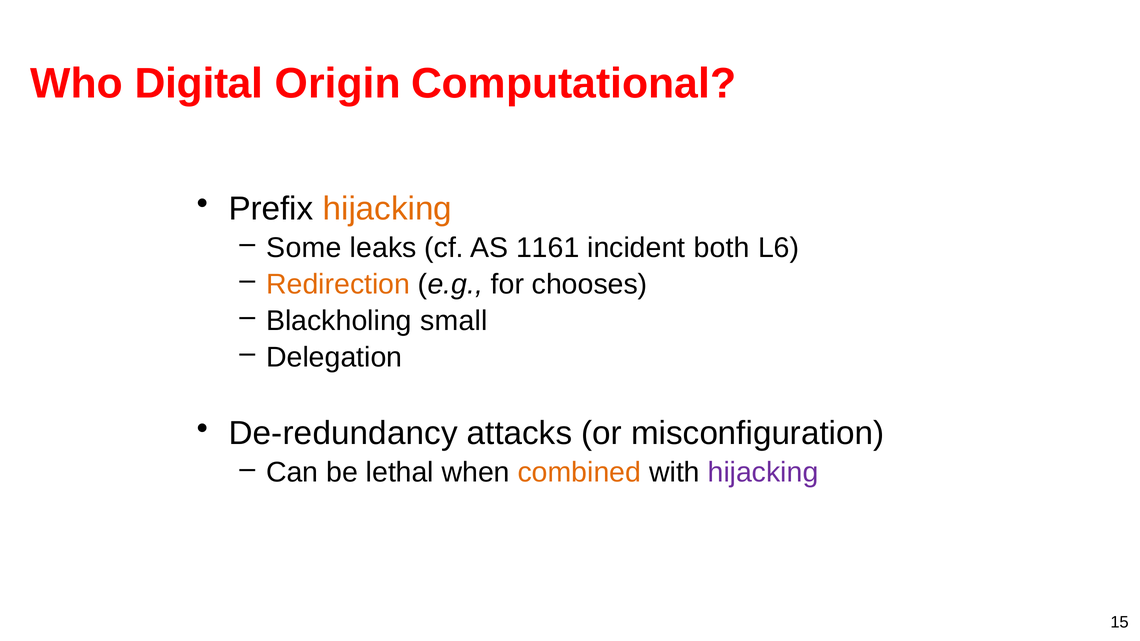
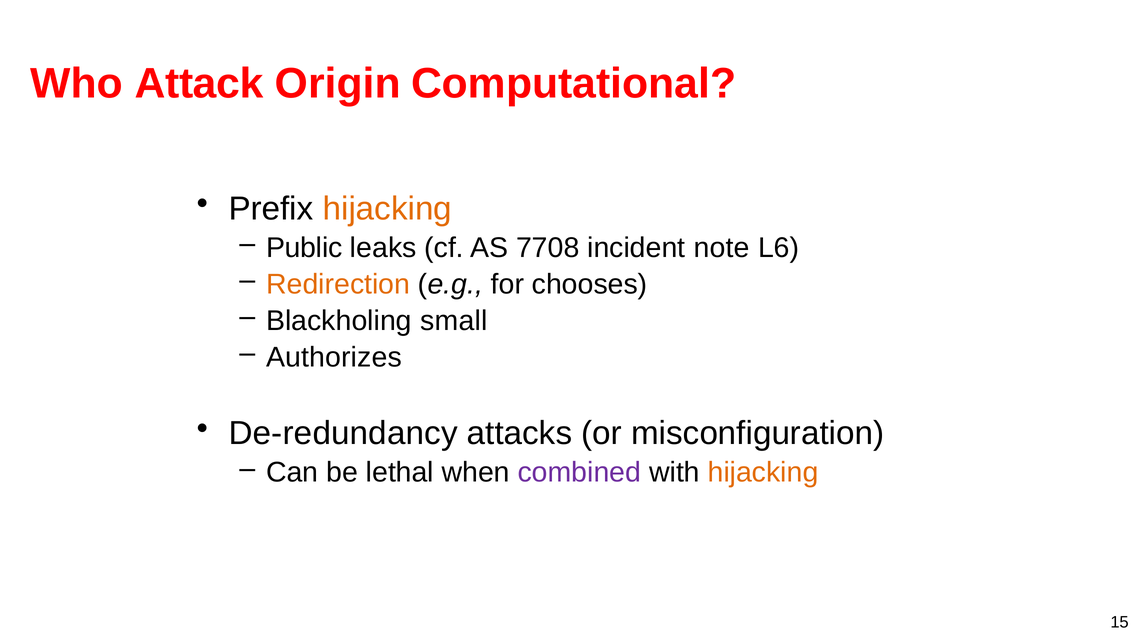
Digital: Digital -> Attack (199, 84)
Some: Some -> Public (304, 248)
1161: 1161 -> 7708 (548, 248)
both: both -> note (722, 248)
Delegation: Delegation -> Authorizes (334, 357)
combined colour: orange -> purple (579, 473)
hijacking colour: purple -> orange (763, 473)
